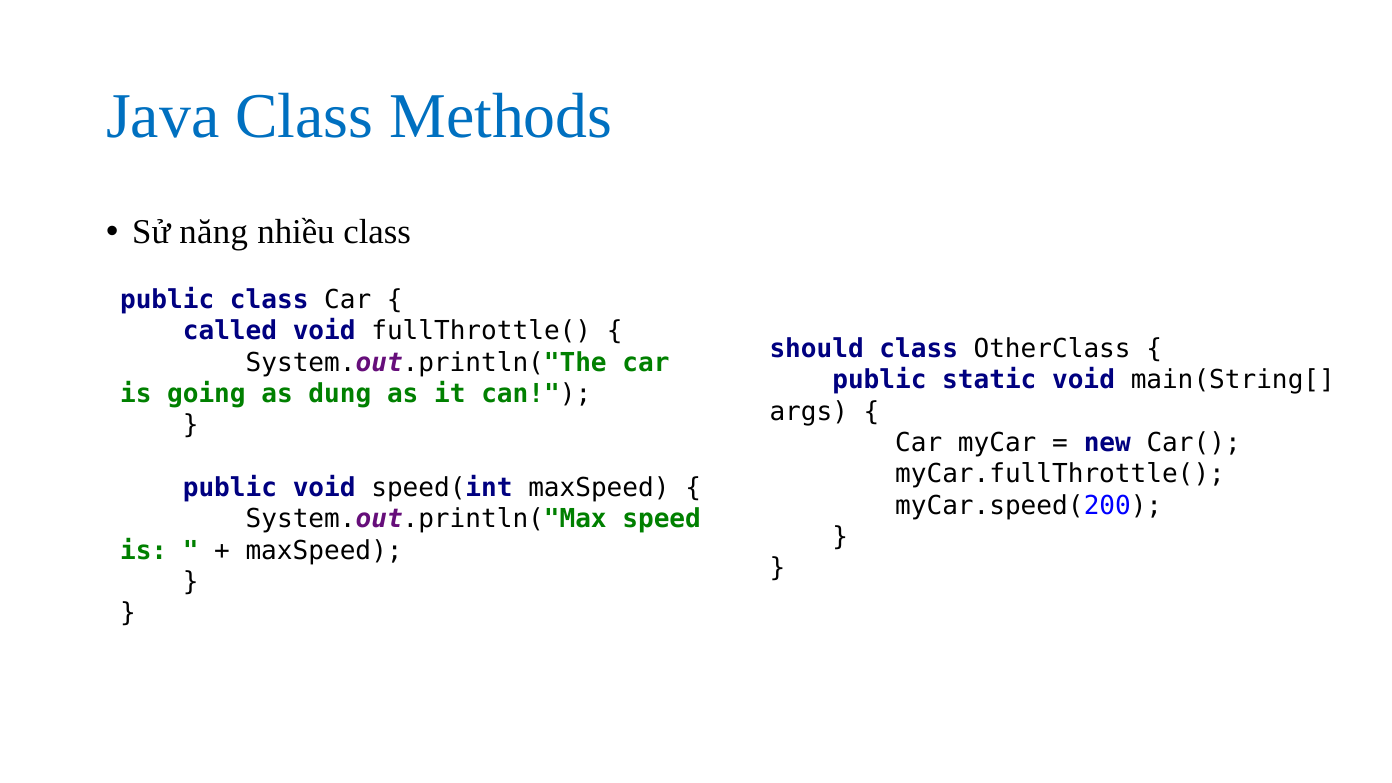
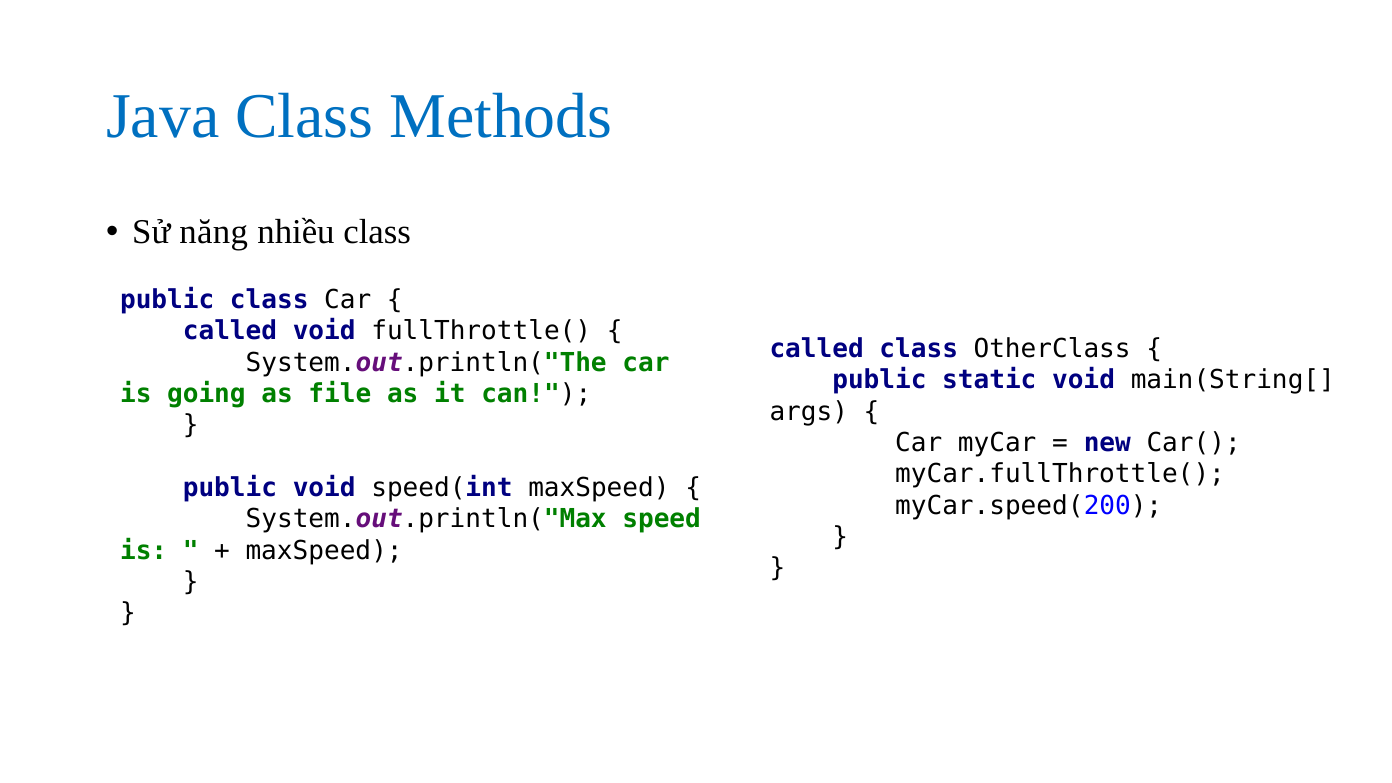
should: should -> called (817, 349)
dung: dung -> file (340, 394)
